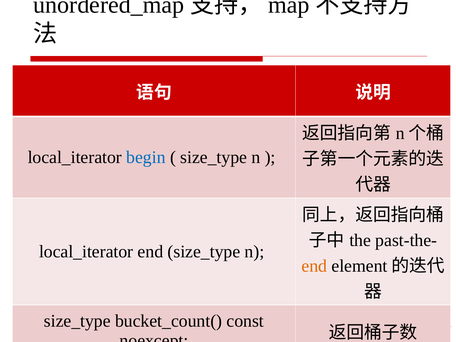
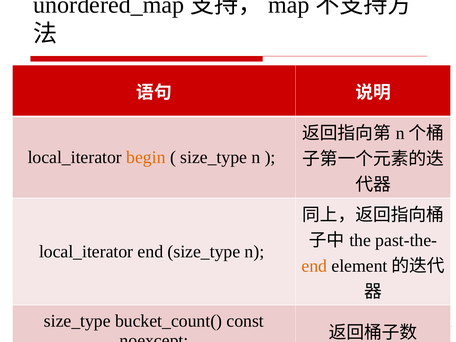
begin colour: blue -> orange (146, 157)
